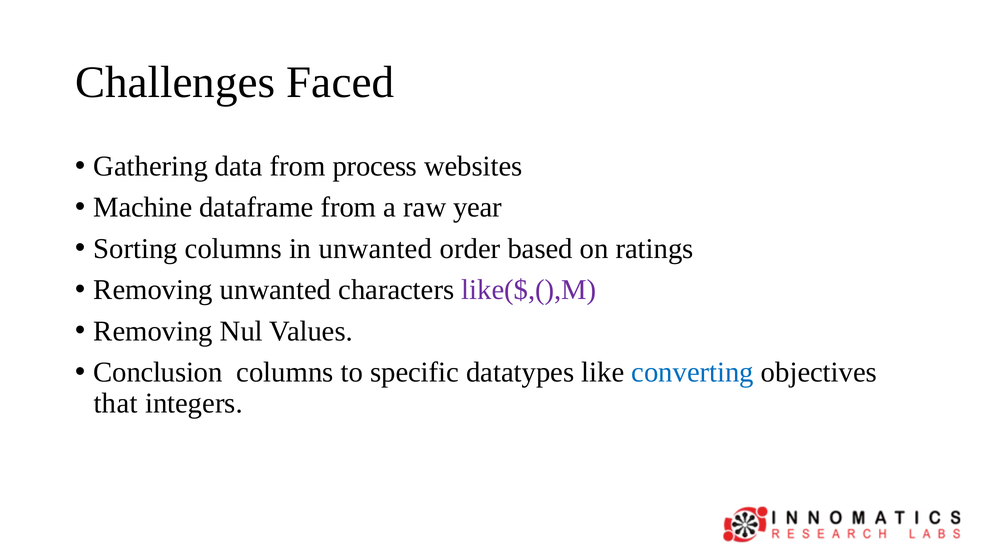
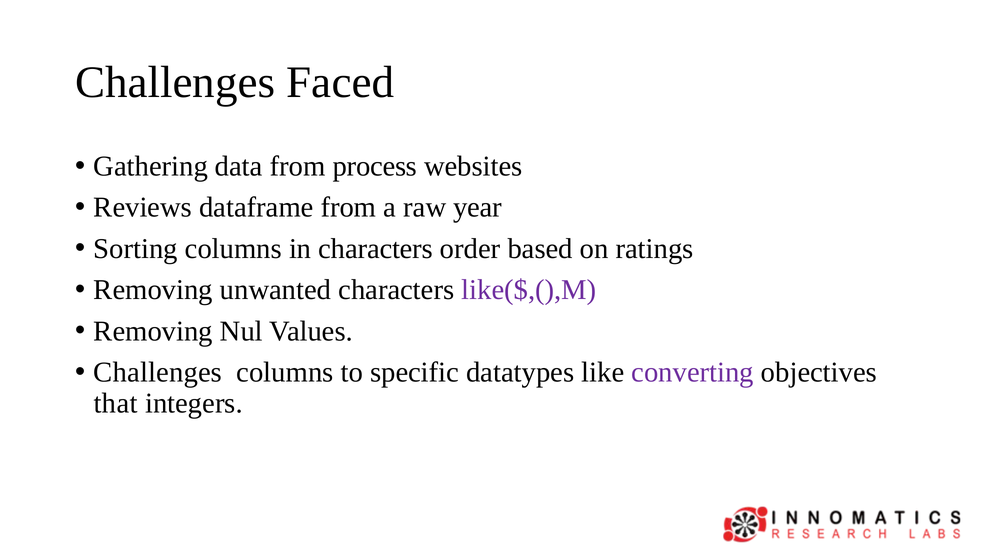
Machine: Machine -> Reviews (143, 208)
in unwanted: unwanted -> characters (376, 249)
Conclusion: Conclusion -> Challenges (158, 373)
converting colour: blue -> purple (693, 373)
